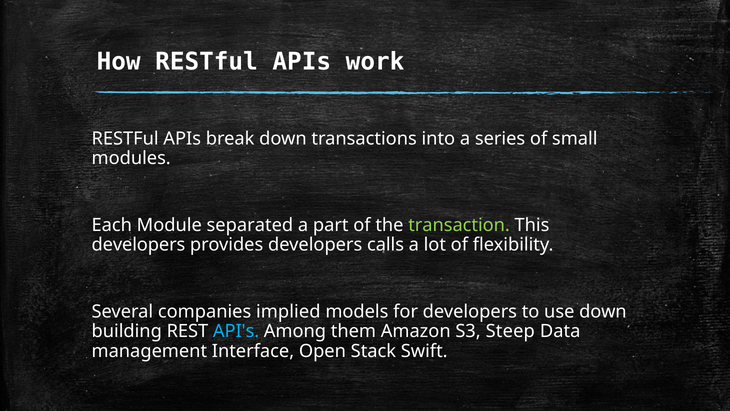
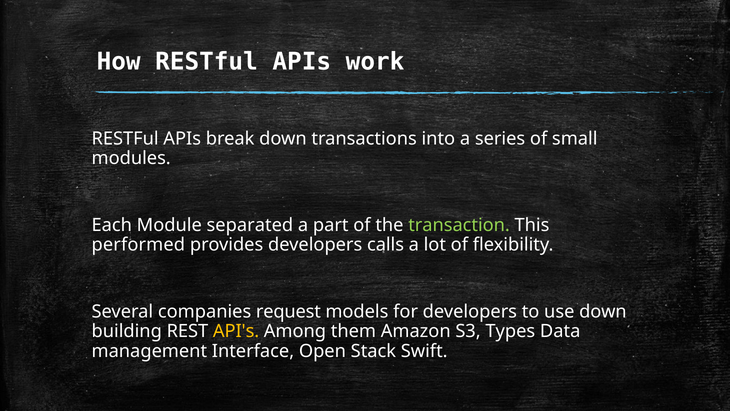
developers: developers -> performed (138, 245)
implied: implied -> request (288, 311)
API's colour: light blue -> yellow (236, 331)
Steep: Steep -> Types (510, 331)
